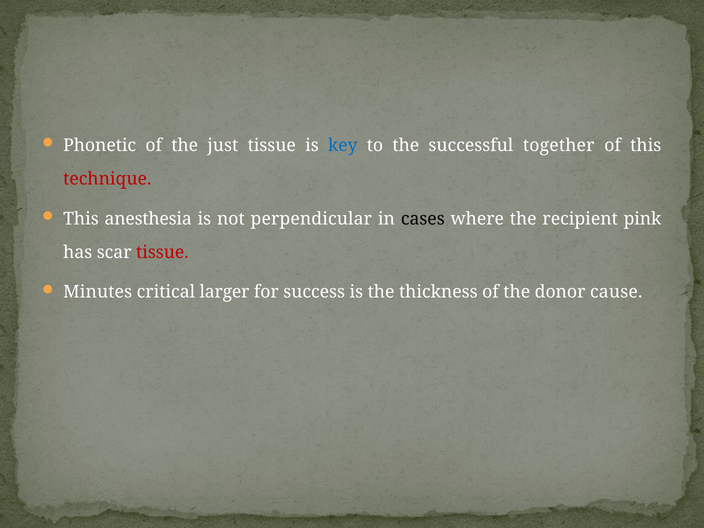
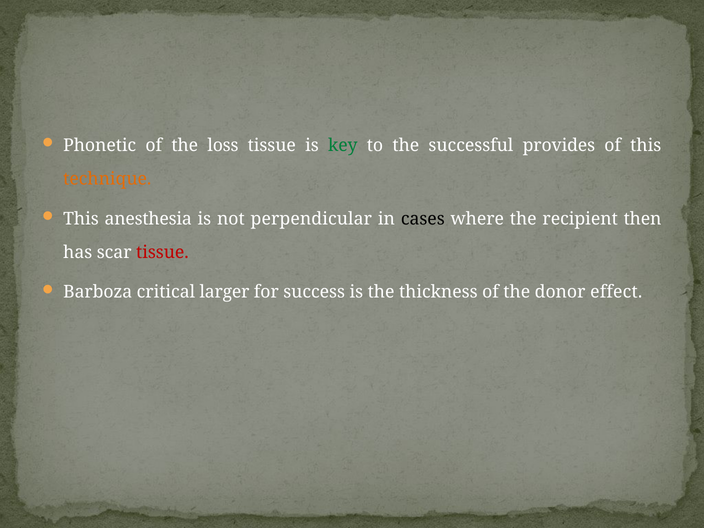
just: just -> loss (223, 145)
key colour: blue -> green (343, 145)
together: together -> provides (559, 145)
technique colour: red -> orange (107, 179)
pink: pink -> then (643, 219)
Minutes: Minutes -> Barboza (98, 292)
cause: cause -> effect (616, 292)
